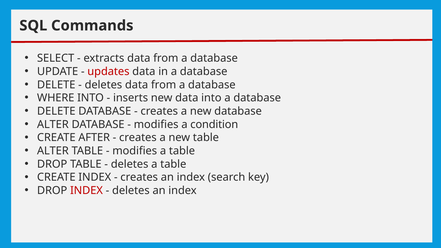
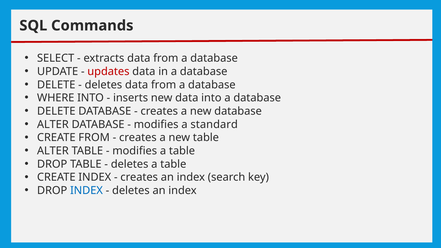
condition: condition -> standard (214, 124)
CREATE AFTER: AFTER -> FROM (94, 138)
INDEX colour: red -> blue (86, 191)
